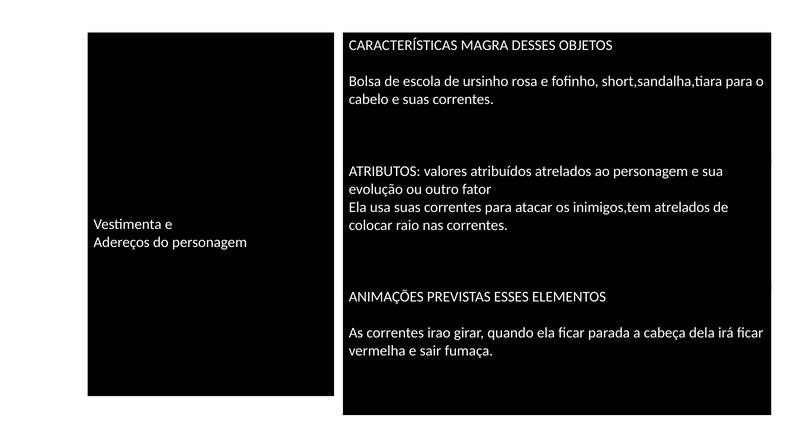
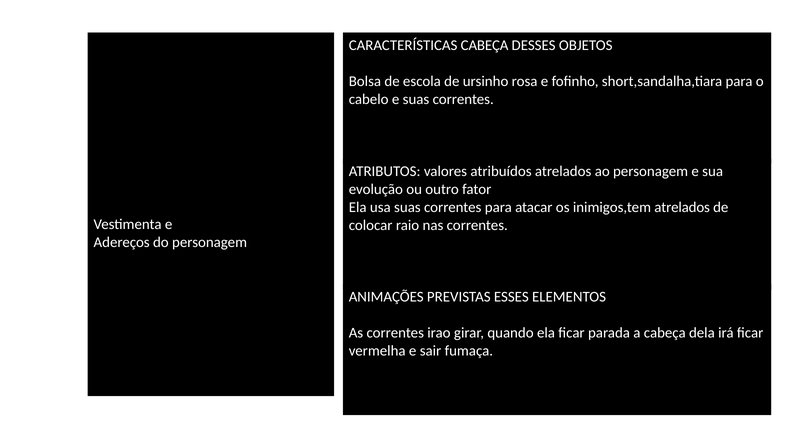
CARACTERÍSTICAS MAGRA: MAGRA -> CABEÇA (485, 46)
